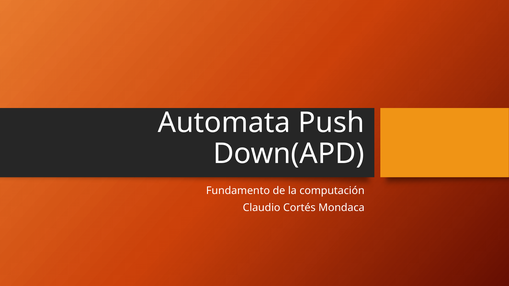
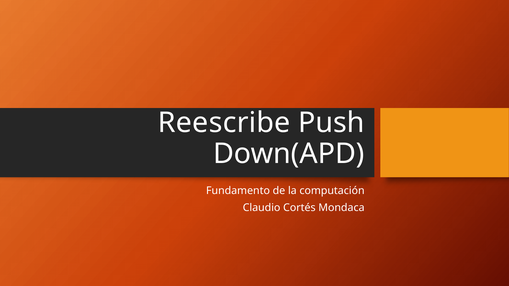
Automata: Automata -> Reescribe (224, 123)
